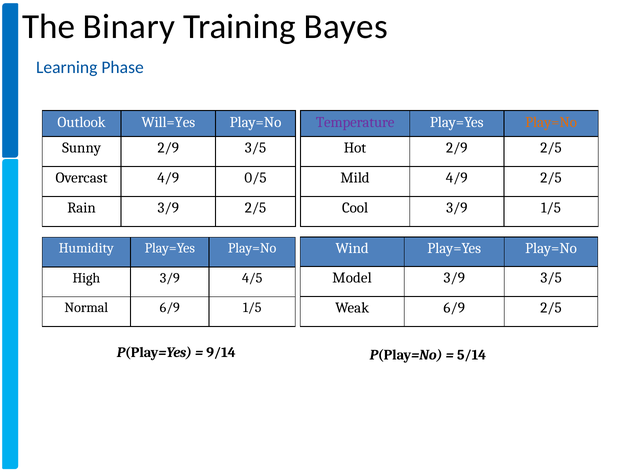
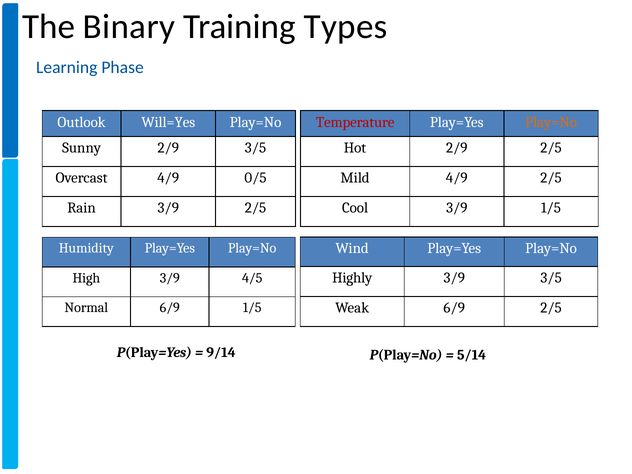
Bayes: Bayes -> Types (346, 27)
Temperature colour: purple -> red (355, 122)
Model: Model -> Highly (352, 278)
